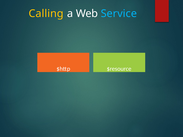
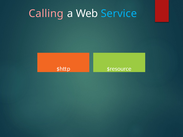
Calling colour: yellow -> pink (46, 14)
